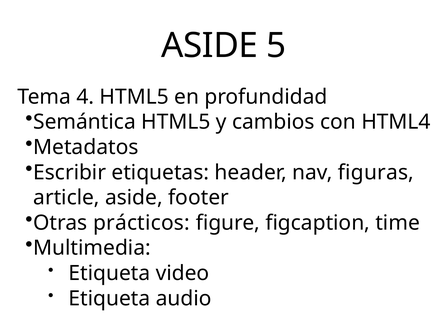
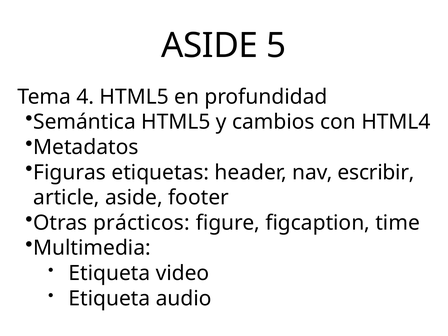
Escribir: Escribir -> Figuras (70, 172)
figuras: figuras -> escribir (376, 172)
